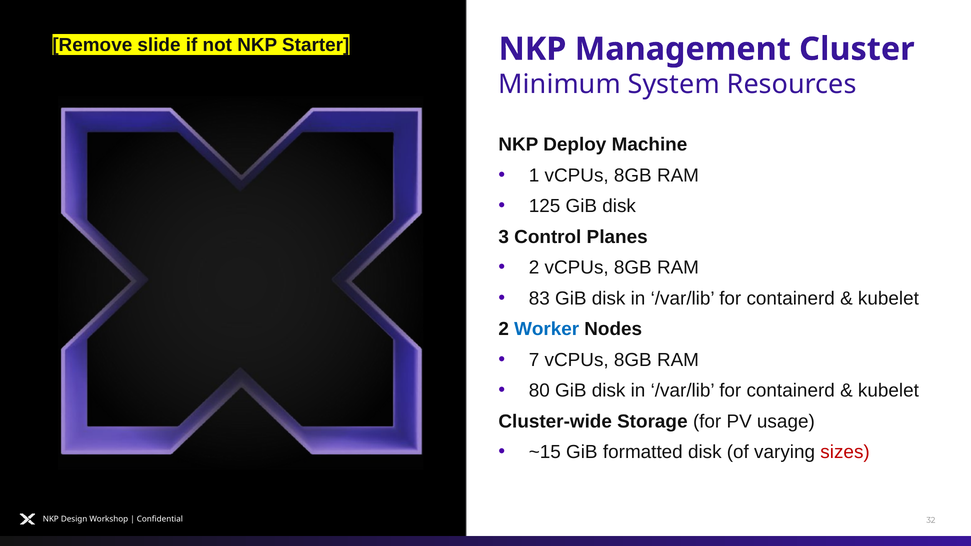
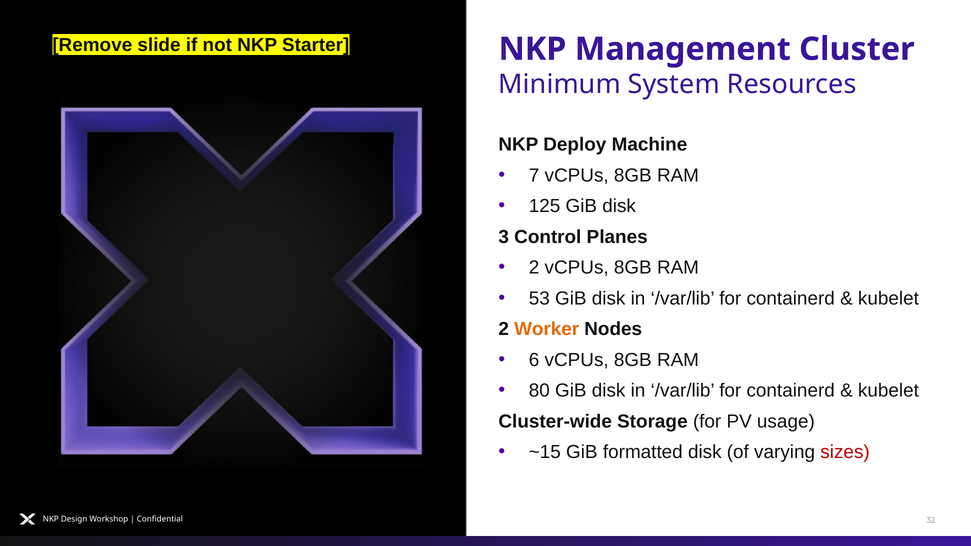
1: 1 -> 7 (534, 175)
83: 83 -> 53 (539, 298)
Worker colour: blue -> orange (547, 329)
7: 7 -> 6 (534, 360)
